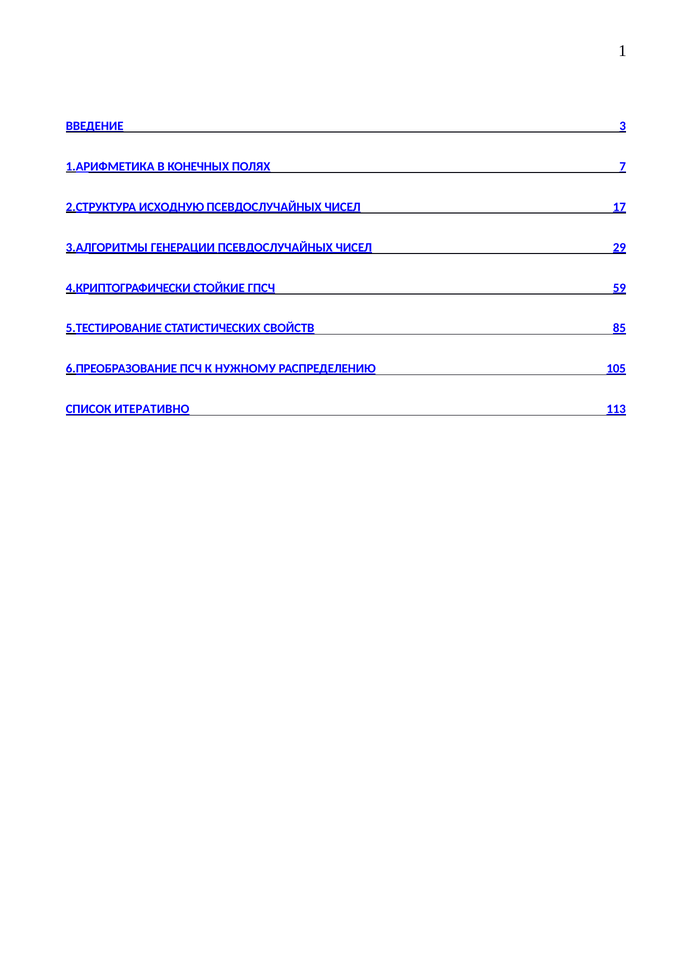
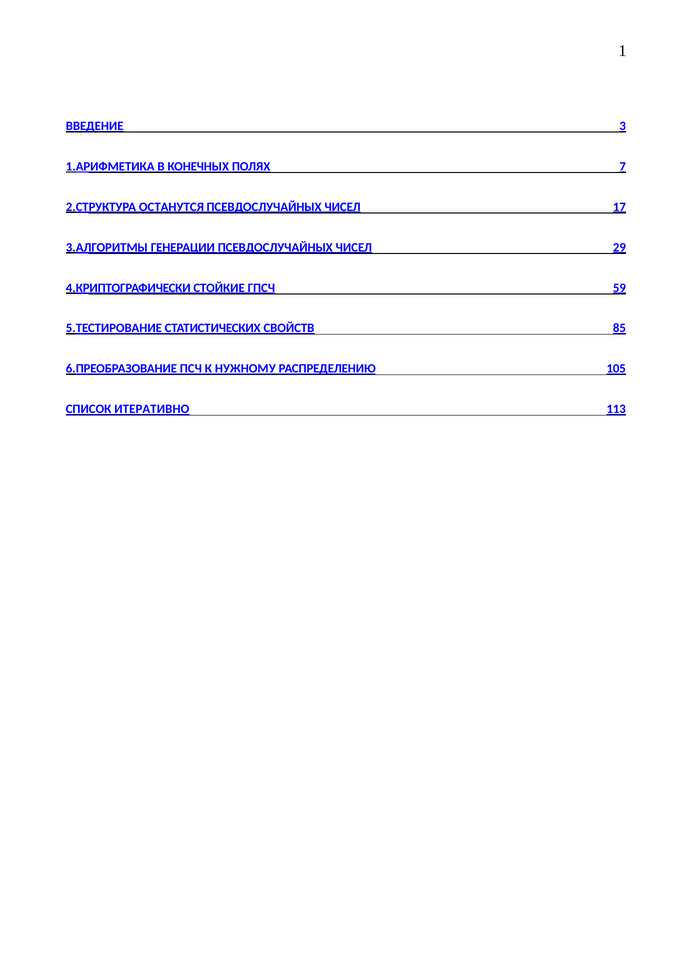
ИСХОДНУЮ: ИСХОДНУЮ -> ОСТАНУТСЯ (171, 207)
